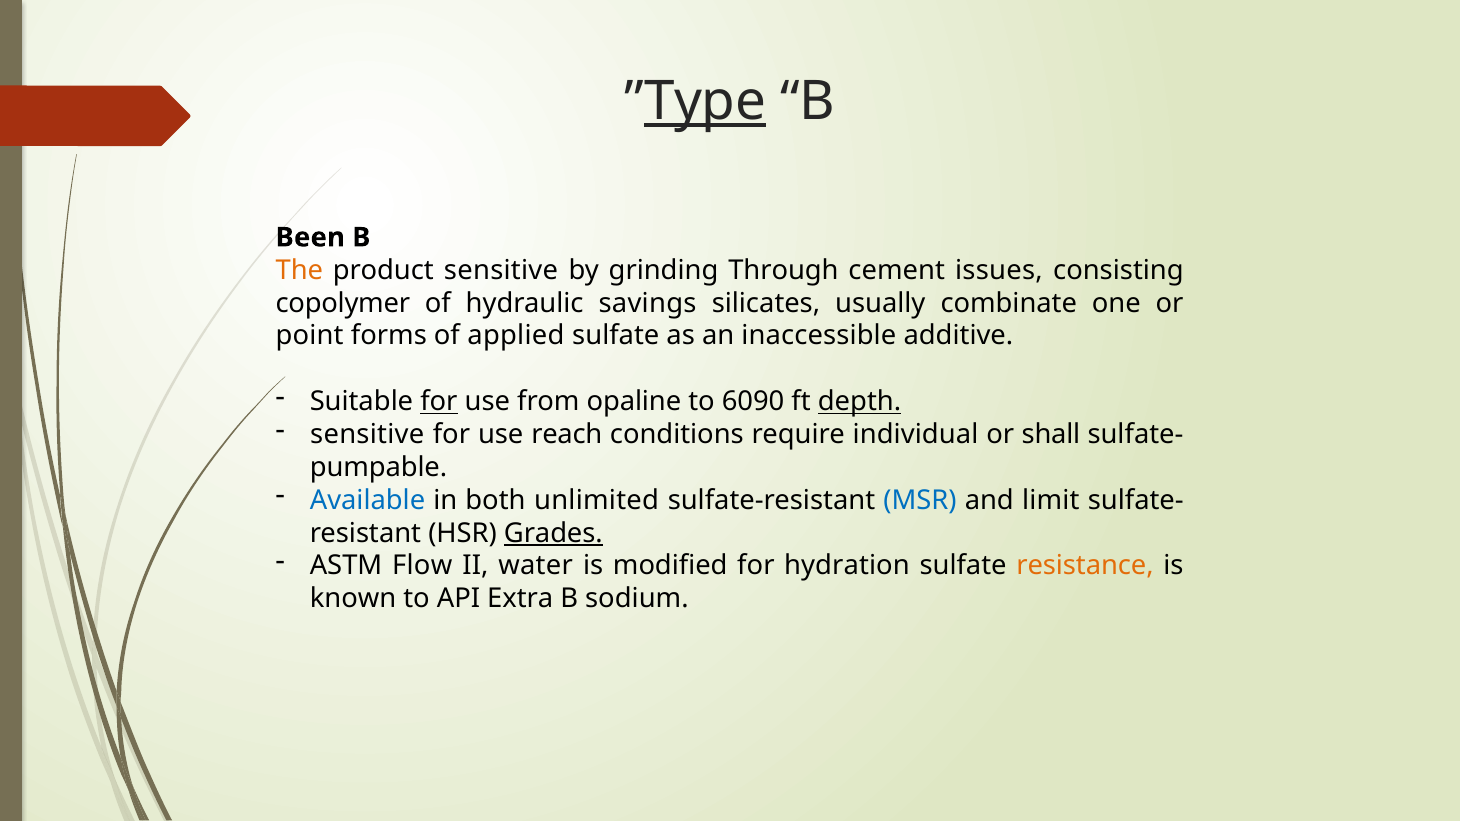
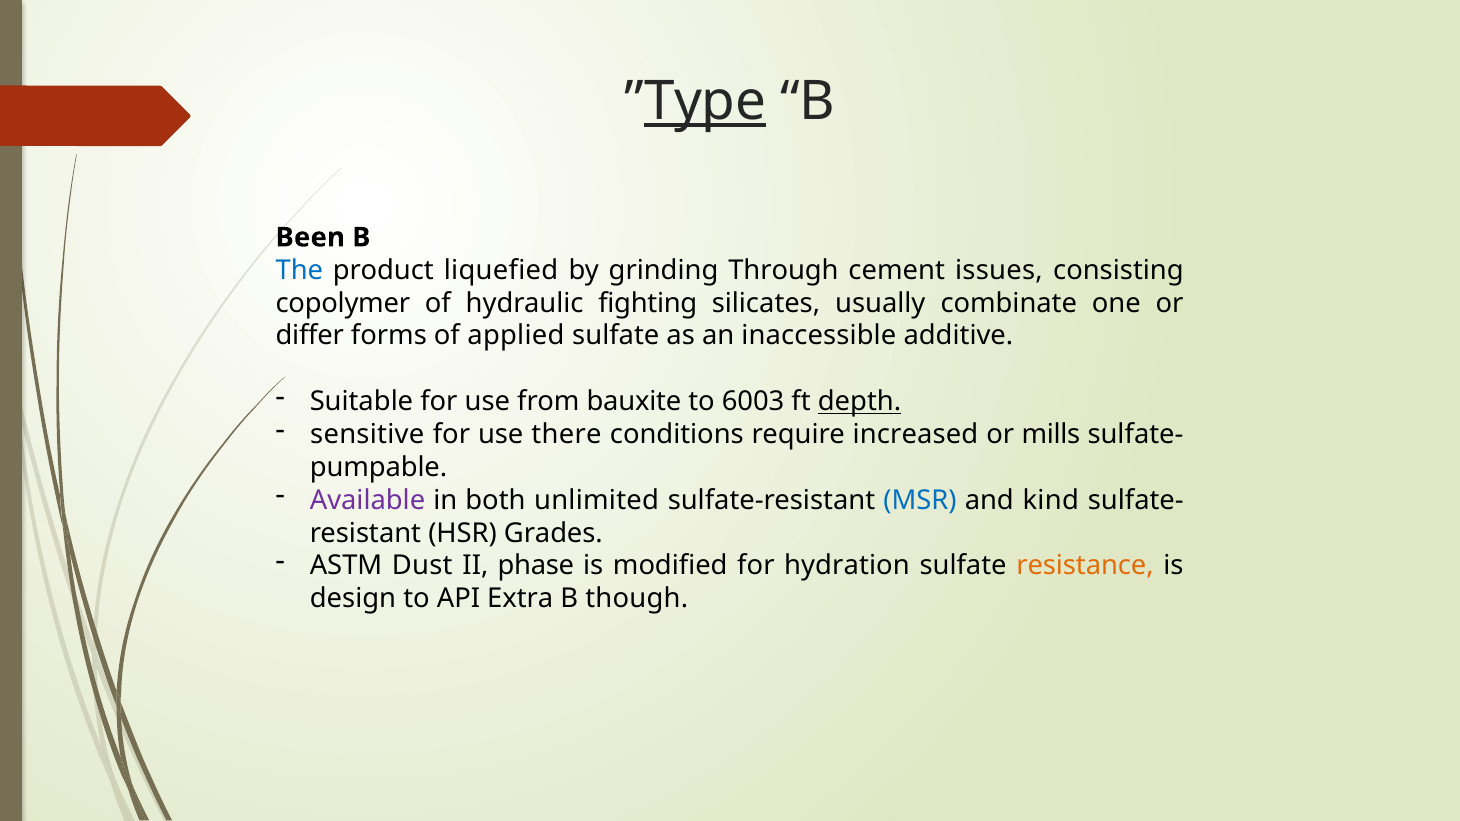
The colour: orange -> blue (299, 270)
product sensitive: sensitive -> liquefied (501, 270)
savings: savings -> fighting (648, 303)
point: point -> differ (310, 336)
for underline: present -> none (439, 402)
opaline: opaline -> bauxite (634, 402)
6090: 6090 -> 6003 (753, 402)
reach: reach -> there (567, 435)
individual: individual -> increased (915, 435)
shall: shall -> mills (1051, 435)
Available colour: blue -> purple (367, 500)
limit: limit -> kind (1051, 500)
Grades underline: present -> none (553, 533)
Flow: Flow -> Dust (422, 566)
water: water -> phase (536, 566)
known: known -> design (353, 599)
sodium: sodium -> though (637, 599)
